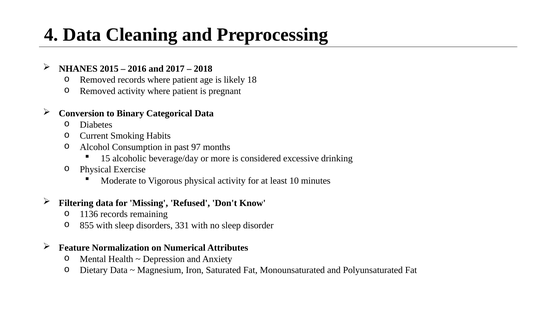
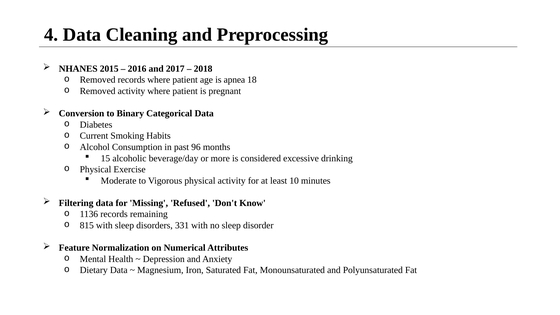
likely: likely -> apnea (234, 80)
97: 97 -> 96 (196, 147)
855: 855 -> 815 (87, 225)
